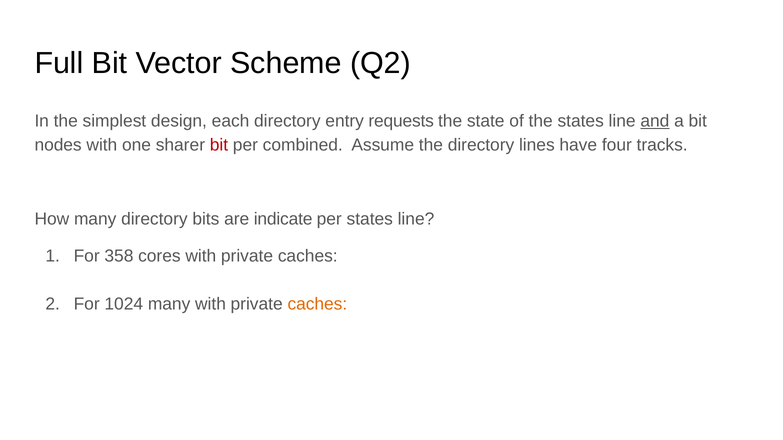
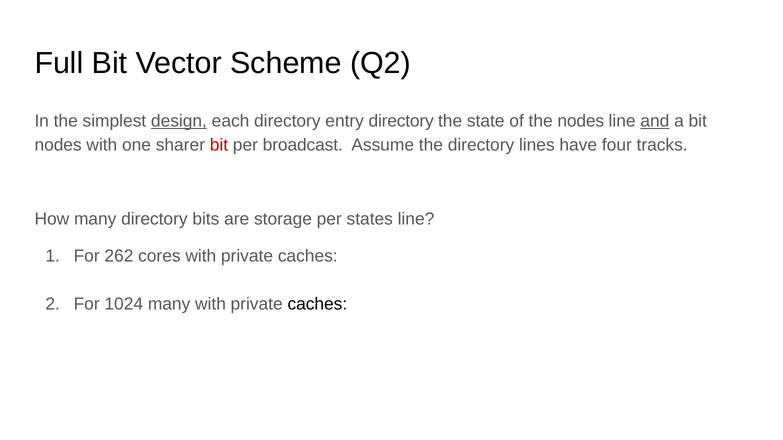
design underline: none -> present (179, 121)
entry requests: requests -> directory (401, 121)
the states: states -> nodes (581, 121)
combined: combined -> broadcast (303, 145)
indicate: indicate -> storage (283, 219)
358: 358 -> 262 (119, 256)
caches colour: orange -> black (317, 304)
